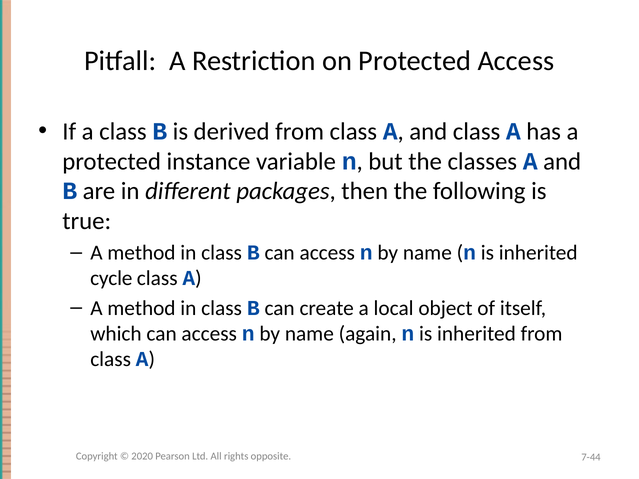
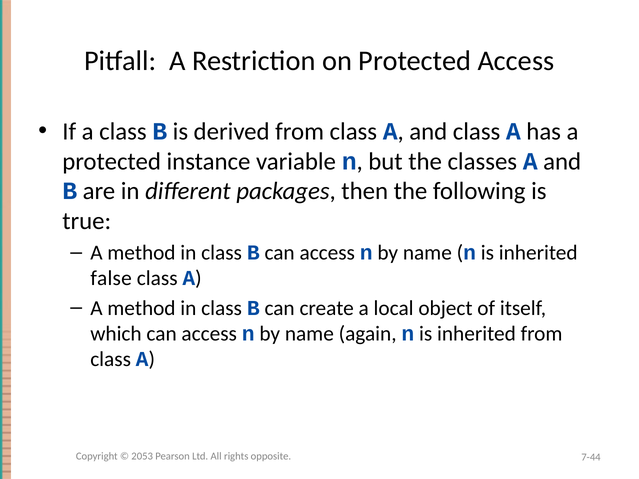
cycle: cycle -> false (111, 278)
2020: 2020 -> 2053 (142, 457)
